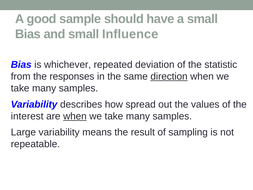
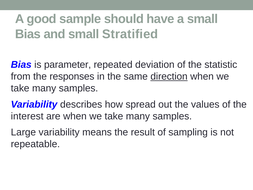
Influence: Influence -> Stratified (130, 34)
whichever: whichever -> parameter (68, 65)
when underline: present -> none (75, 116)
